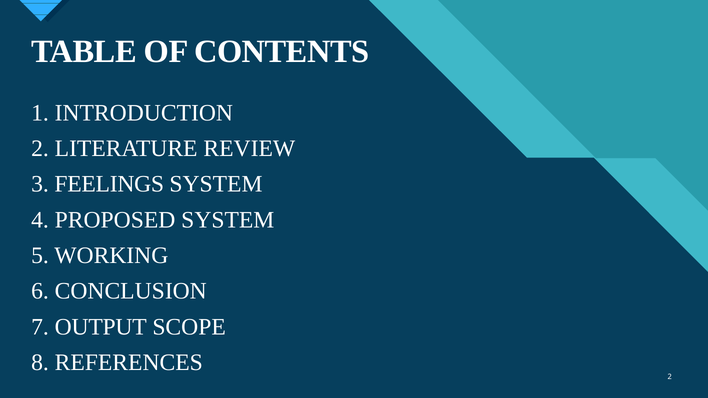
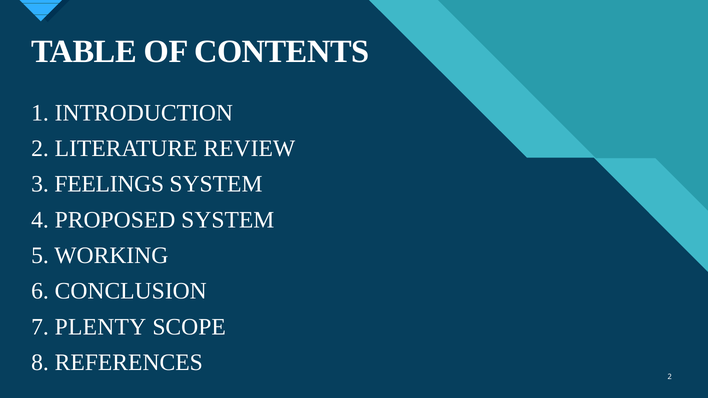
OUTPUT: OUTPUT -> PLENTY (100, 327)
